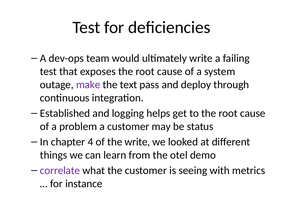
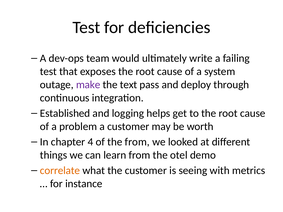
status: status -> worth (200, 127)
the write: write -> from (137, 142)
correlate colour: purple -> orange (60, 171)
